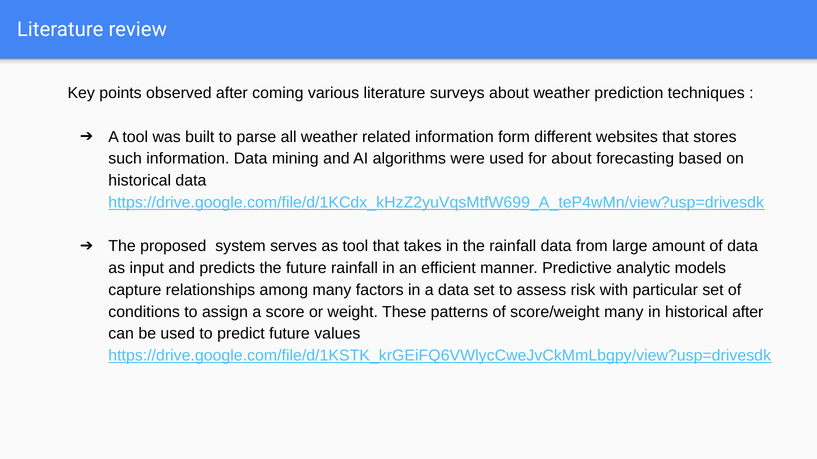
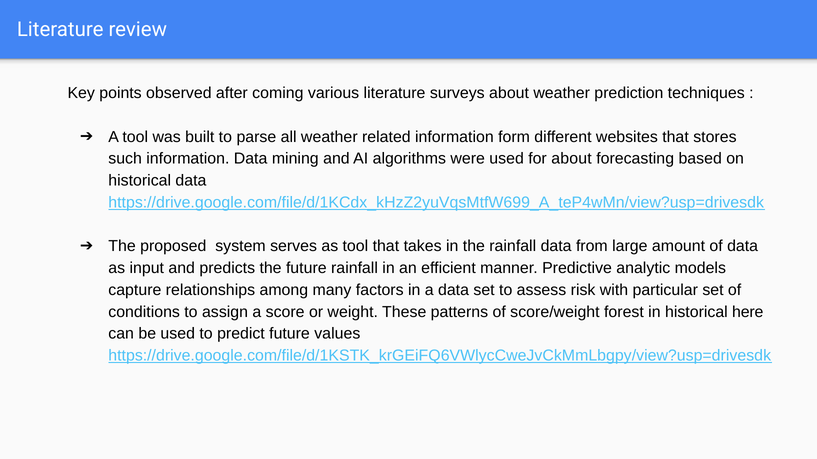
score/weight many: many -> forest (624, 312)
historical after: after -> here (748, 312)
